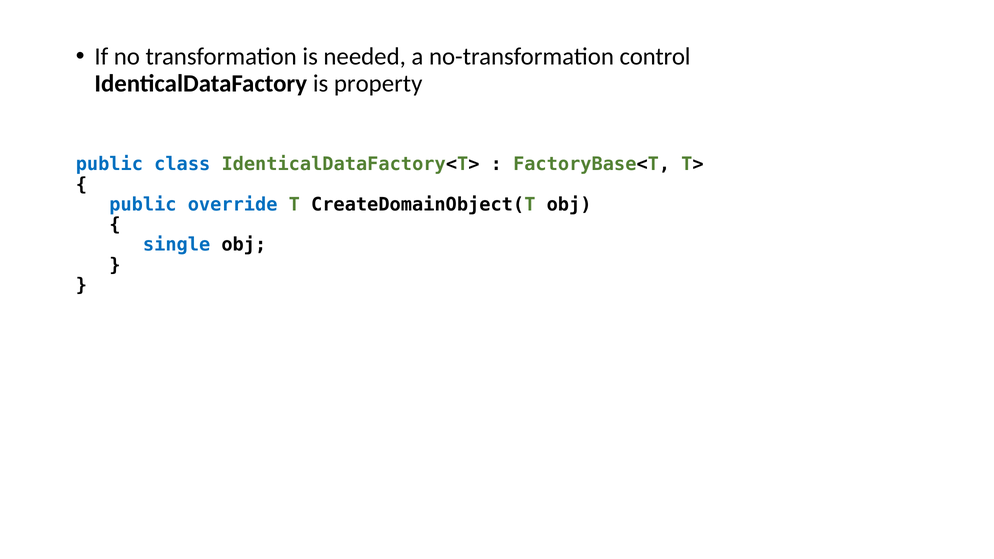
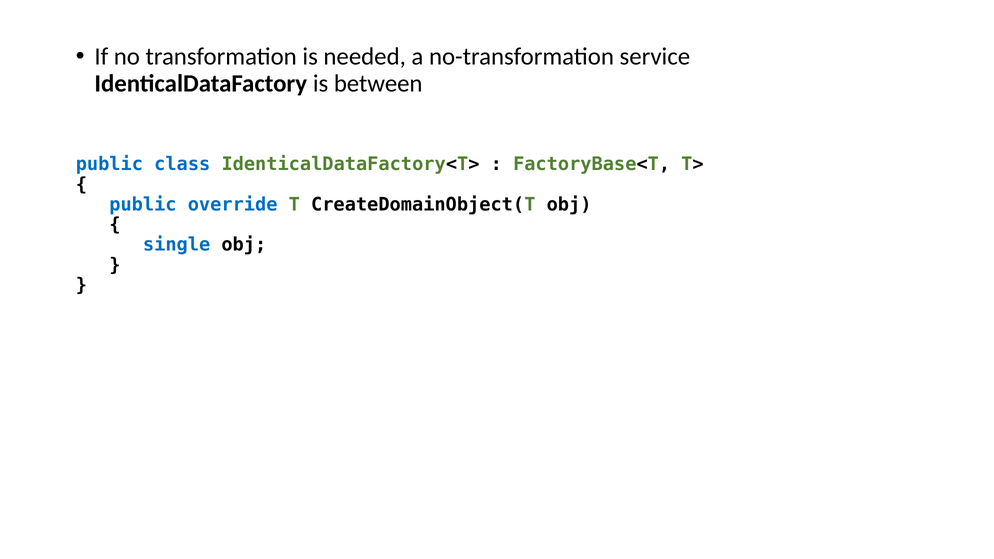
control: control -> service (655, 57)
property: property -> between (378, 83)
